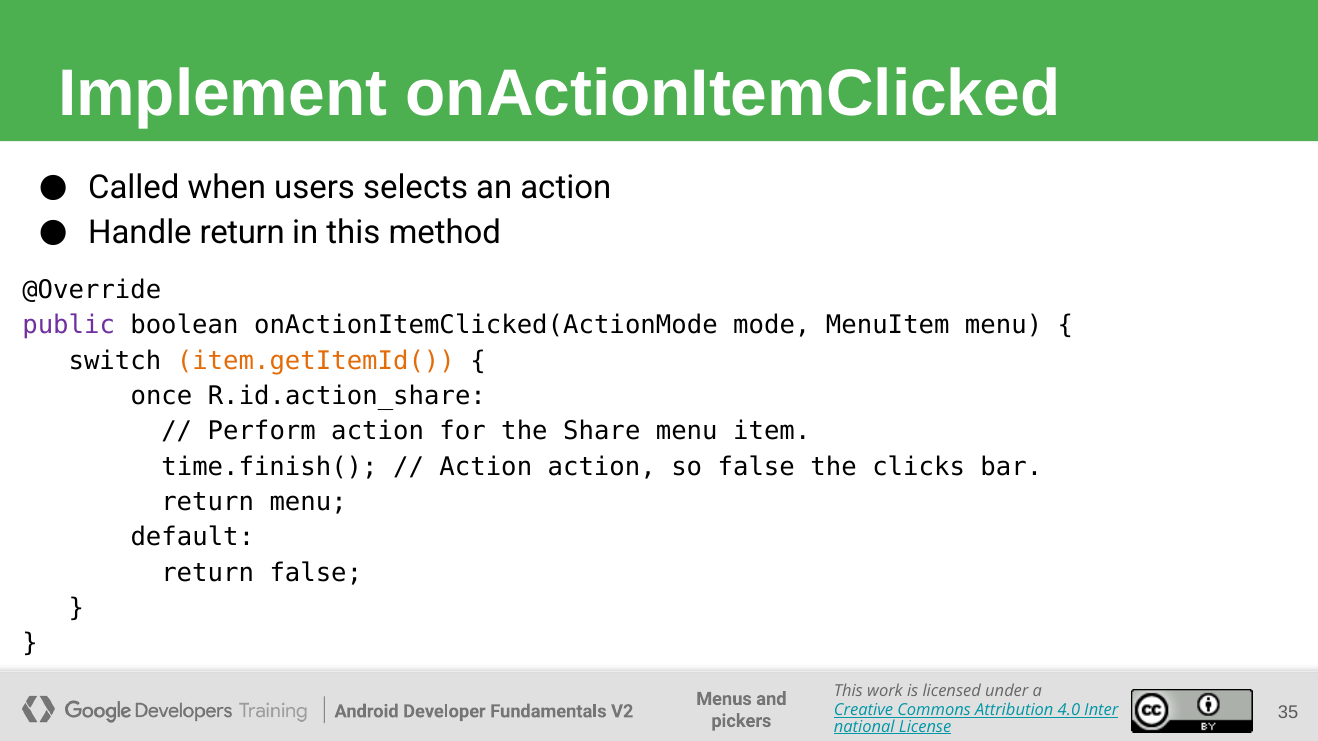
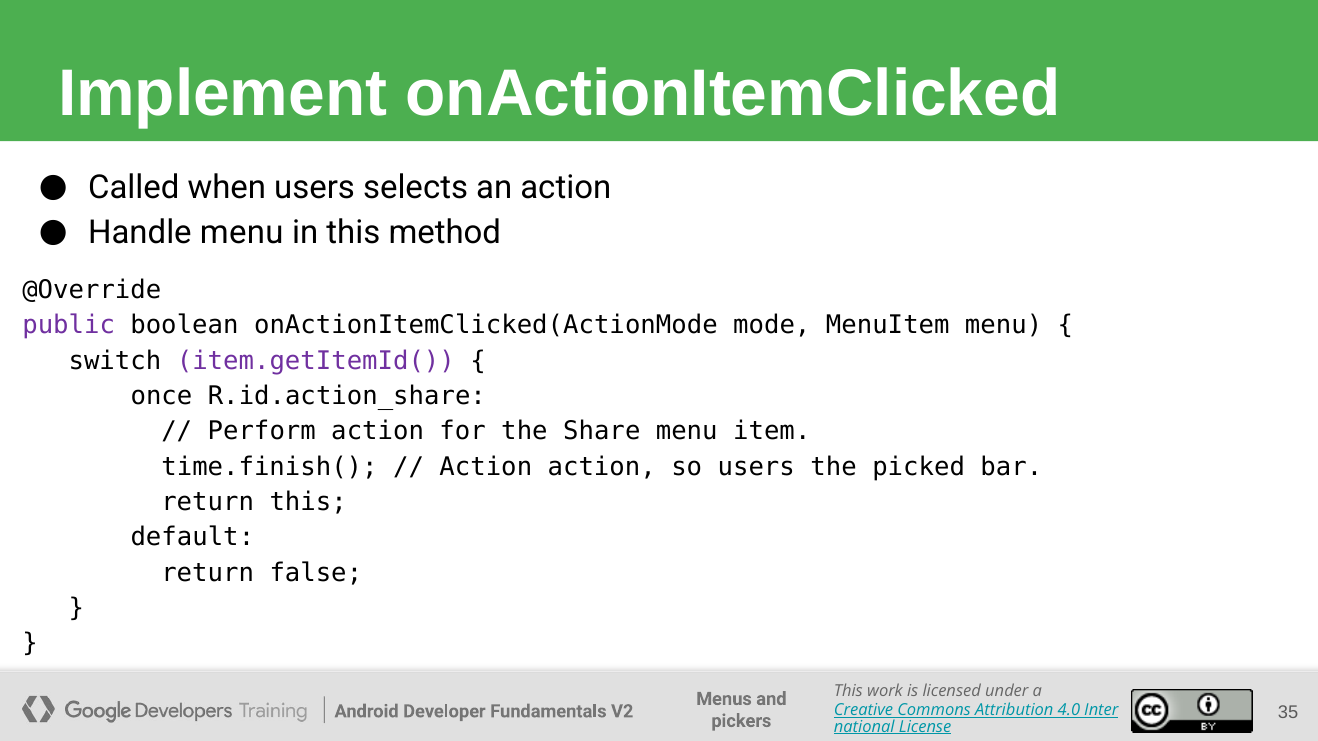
Handle return: return -> menu (242, 233)
item.getItemId( colour: orange -> purple (316, 361)
so false: false -> users (756, 467)
clicks: clicks -> picked (919, 467)
return menu: menu -> this (308, 502)
